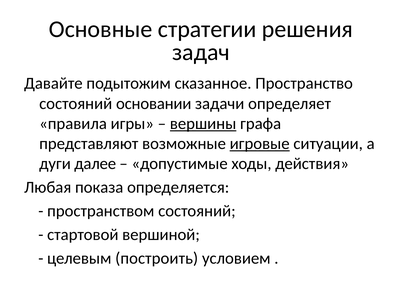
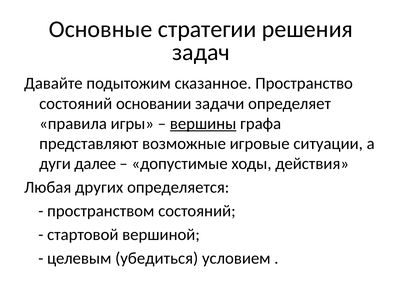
игровые underline: present -> none (260, 144)
показа: показа -> других (99, 188)
построить: построить -> убедиться (157, 259)
